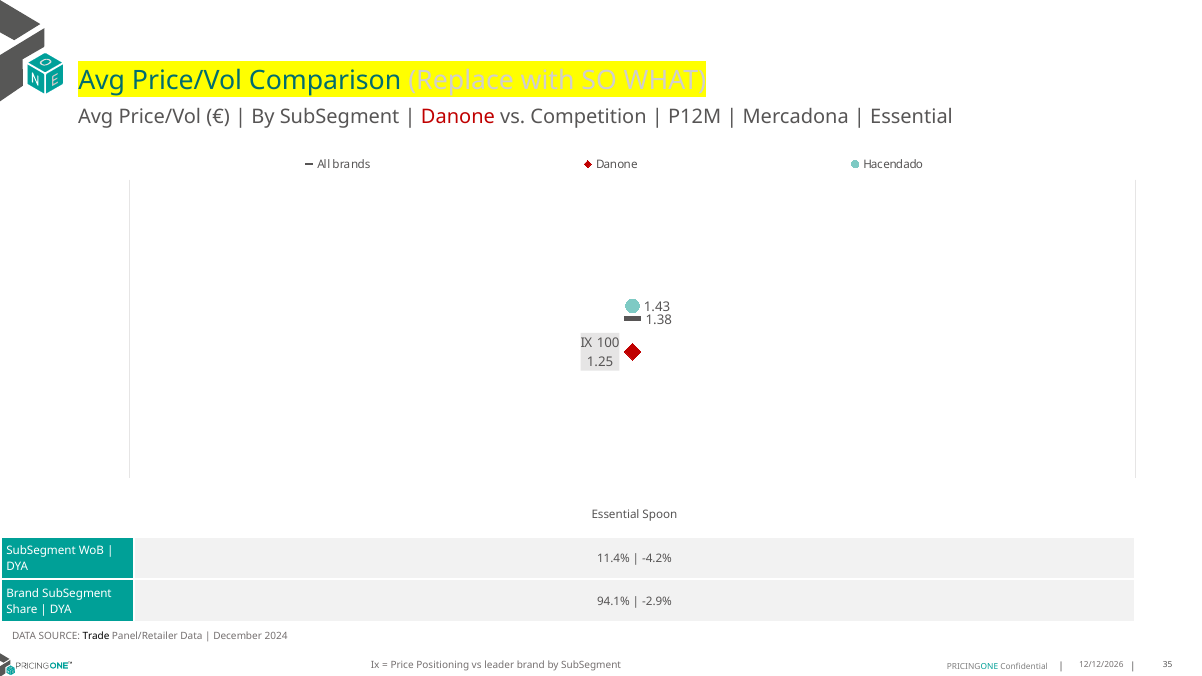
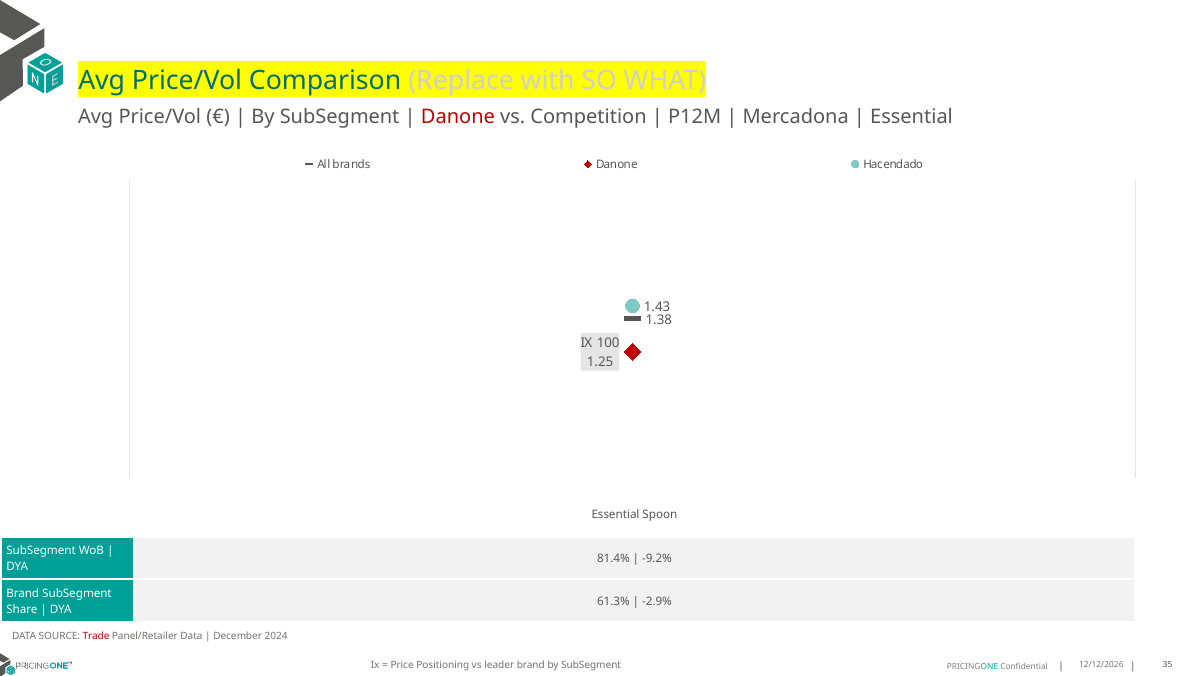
11.4%: 11.4% -> 81.4% (613, 559)
-4.2%: -4.2% -> -9.2% (657, 559)
94.1%: 94.1% -> 61.3% (613, 601)
Trade colour: black -> red (96, 637)
